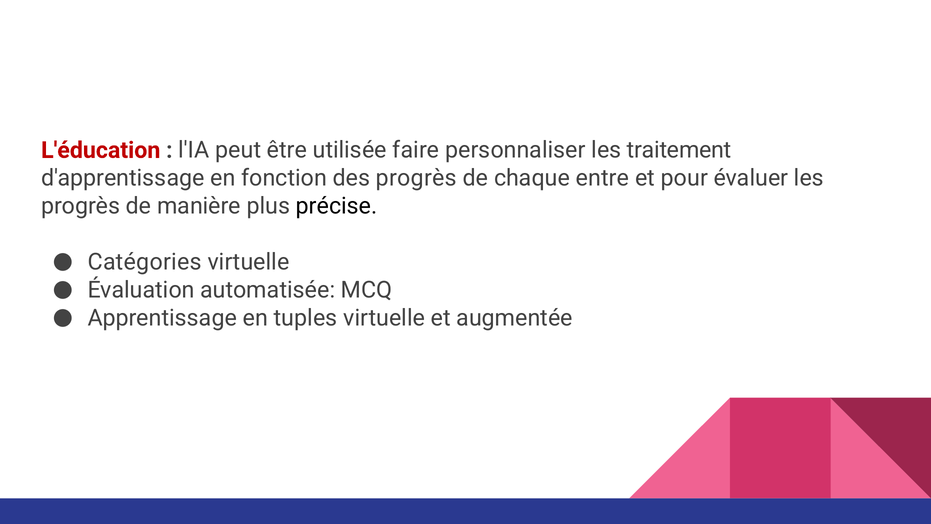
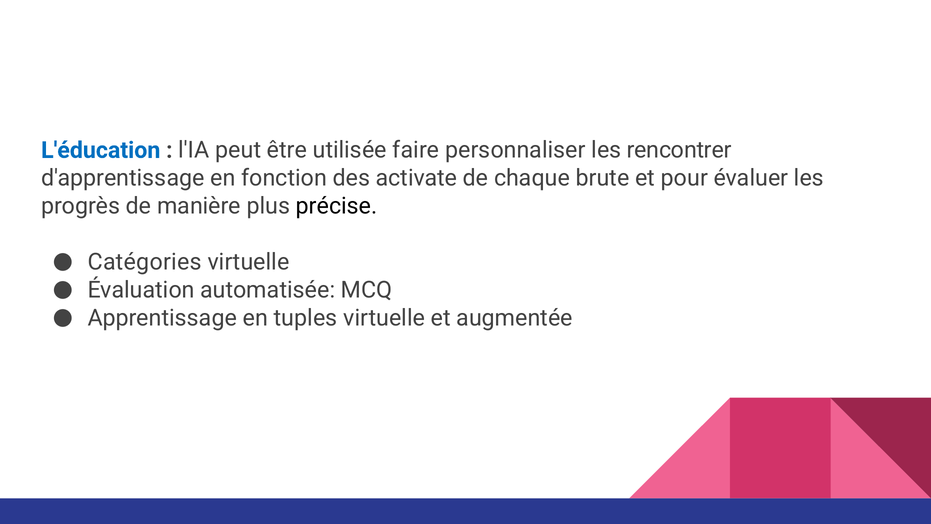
L'éducation colour: red -> blue (101, 150)
traitement: traitement -> rencontrer (679, 150)
des progrès: progrès -> activate (417, 178)
entre: entre -> brute (603, 178)
